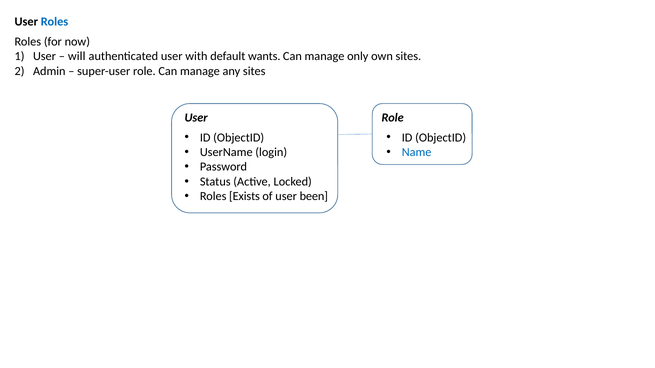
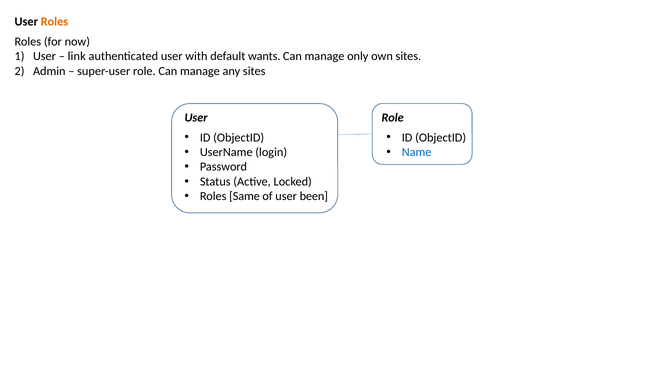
Roles colour: blue -> orange (54, 22)
will: will -> link (77, 56)
Exists: Exists -> Same (244, 197)
